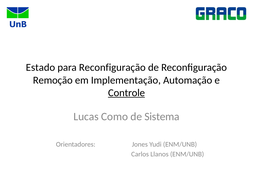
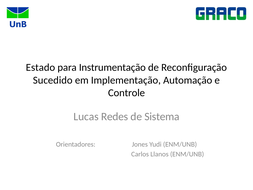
para Reconfiguração: Reconfiguração -> Instrumentação (112, 67)
Remoção: Remoção -> Sucedido (53, 80)
Controle underline: present -> none (127, 93)
Como: Como -> Redes (115, 116)
